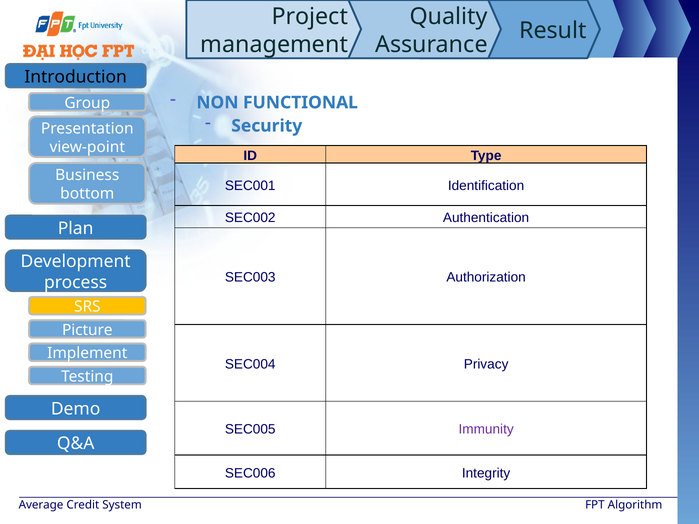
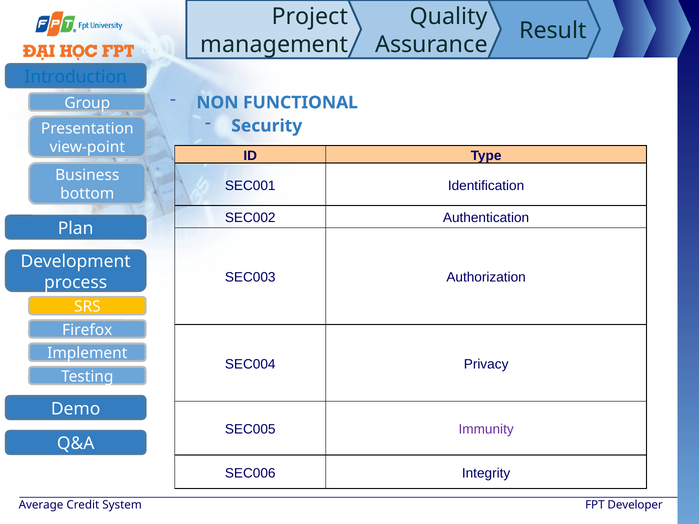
Introduction colour: black -> blue (76, 77)
Picture: Picture -> Firefox (87, 330)
Algorithm: Algorithm -> Developer (635, 505)
